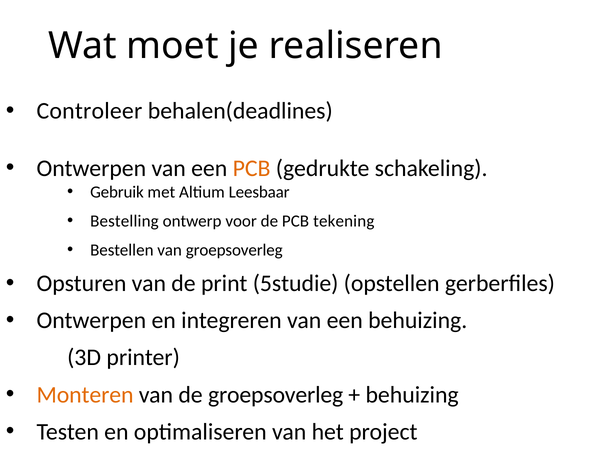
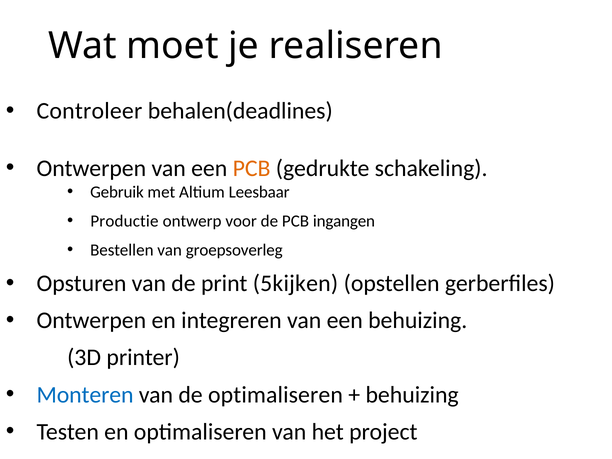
Bestelling: Bestelling -> Productie (124, 221)
tekening: tekening -> ingangen (344, 221)
5studie: 5studie -> 5kijken (295, 283)
Monteren colour: orange -> blue (85, 395)
de groepsoverleg: groepsoverleg -> optimaliseren (275, 395)
